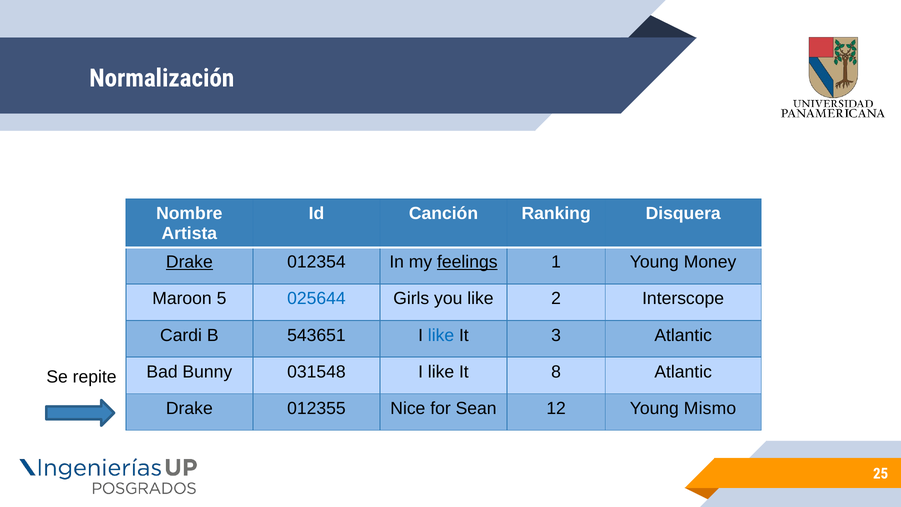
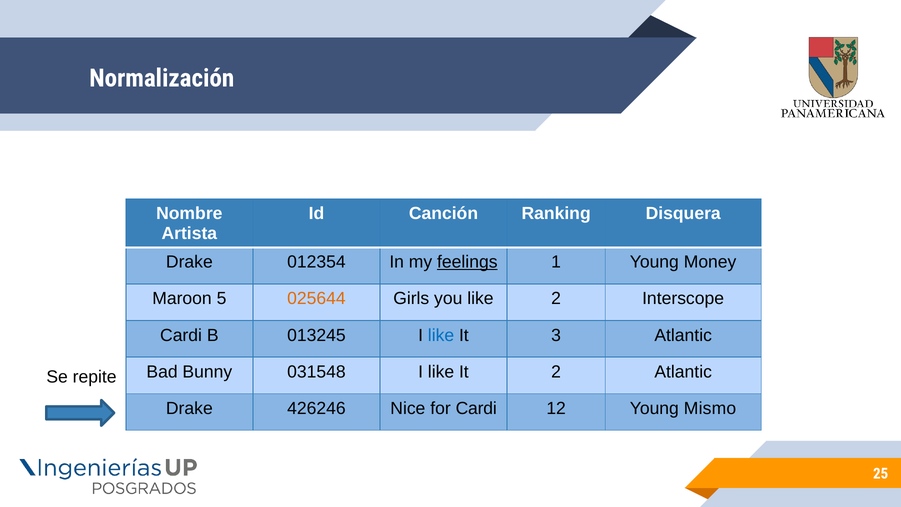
Drake underline: present -> none (189, 262)
025644 colour: blue -> orange (316, 299)
543651: 543651 -> 013245 (316, 335)
It 8: 8 -> 2 (556, 372)
012355: 012355 -> 426246 (316, 408)
for Sean: Sean -> Cardi (476, 408)
